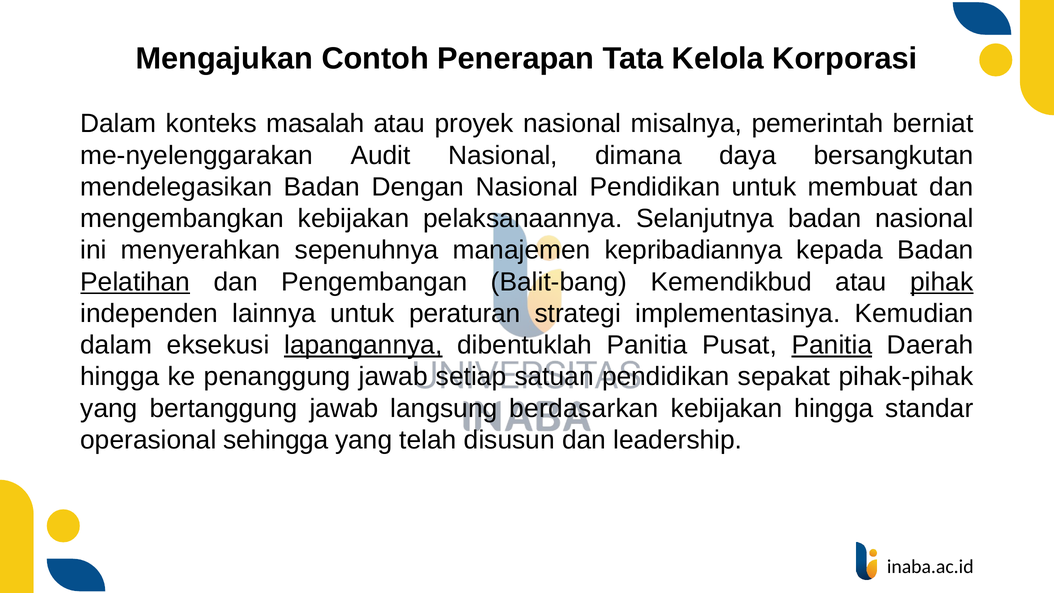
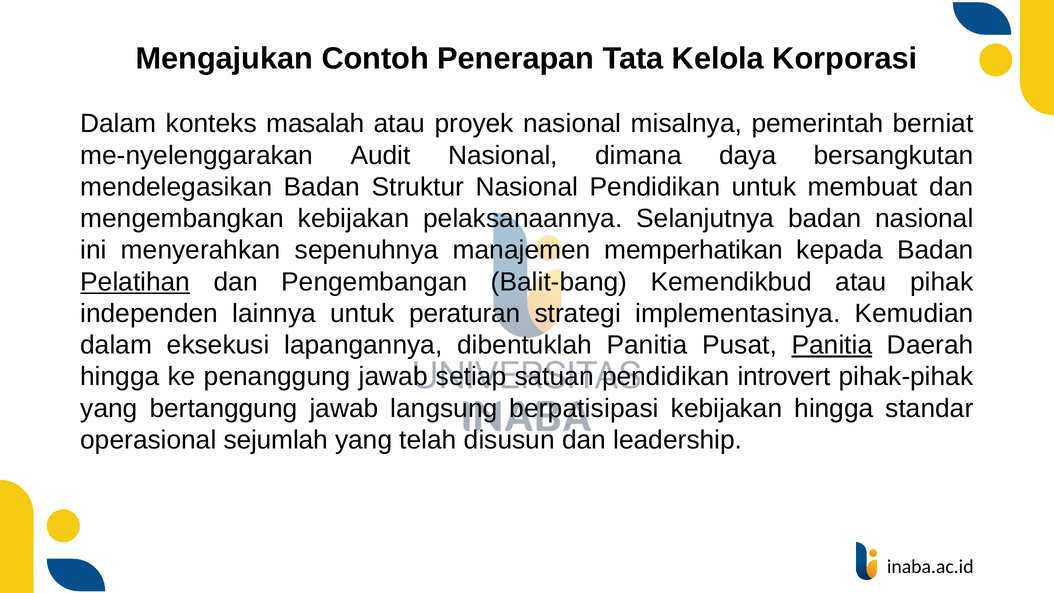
Dengan: Dengan -> Struktur (418, 187)
kepribadiannya: kepribadiannya -> memperhatikan (694, 250)
pihak underline: present -> none (942, 282)
lapangannya underline: present -> none (363, 345)
sepakat: sepakat -> introvert (784, 377)
berdasarkan: berdasarkan -> berpatisipasi (584, 408)
sehingga: sehingga -> sejumlah (276, 440)
